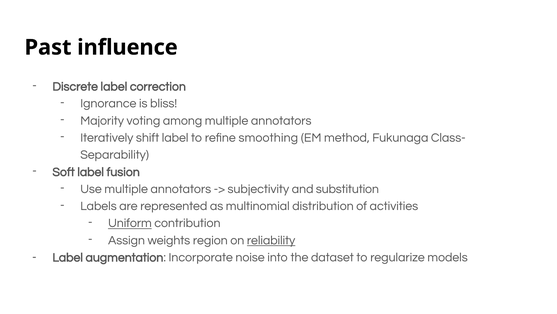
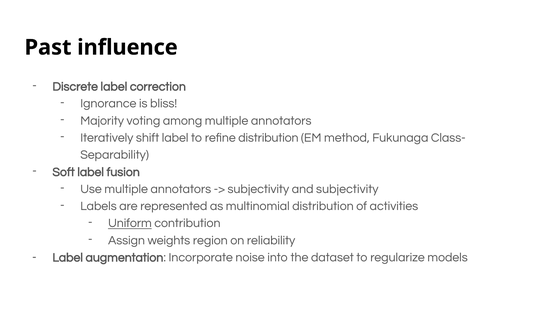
refine smoothing: smoothing -> distribution (268, 137)
and substitution: substitution -> subjectivity (347, 189)
reliability underline: present -> none (271, 240)
